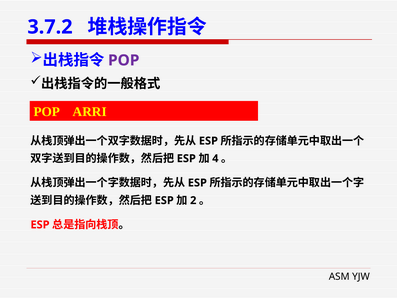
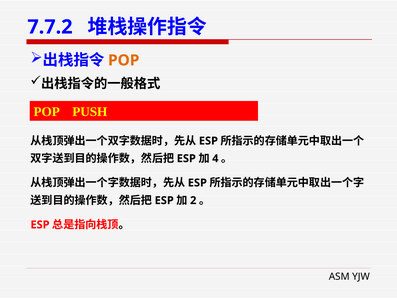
3.7.2: 3.7.2 -> 7.7.2 (50, 27)
POP colour: purple -> orange (124, 60)
ARRI: ARRI -> PUSH (90, 112)
